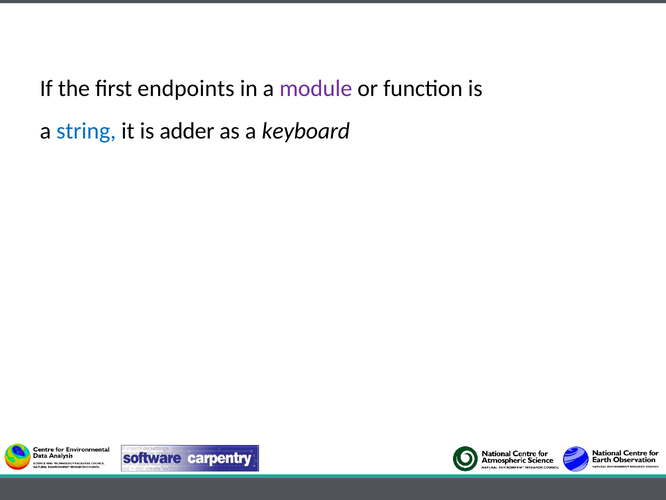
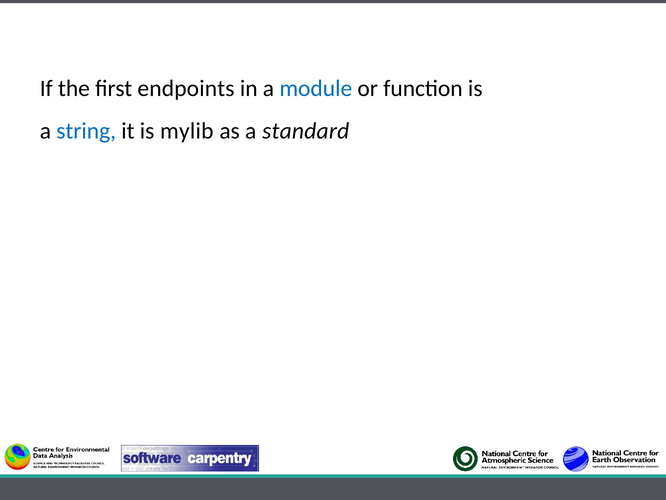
module colour: purple -> blue (316, 88)
adder: adder -> mylib (187, 131)
keyboard: keyboard -> standard (306, 131)
